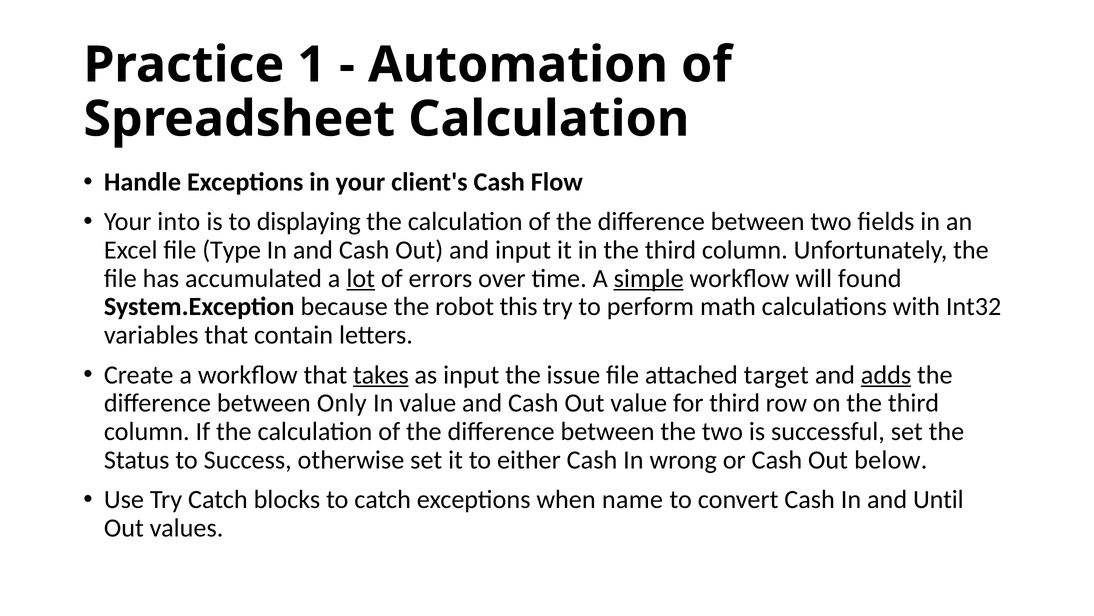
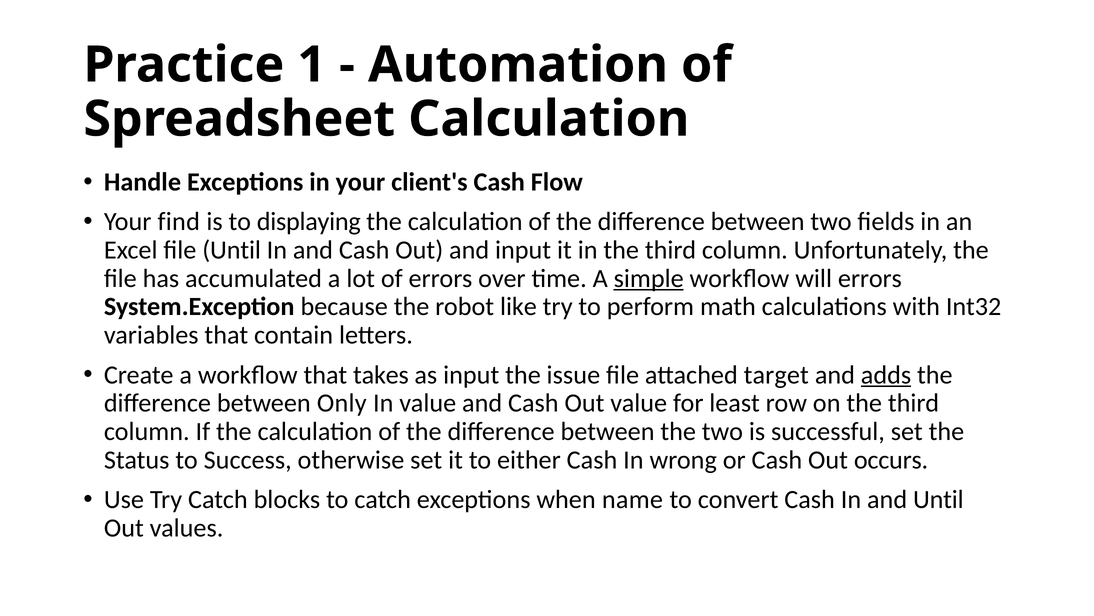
into: into -> find (179, 222)
file Type: Type -> Until (232, 250)
lot underline: present -> none (361, 278)
will found: found -> errors (870, 278)
this: this -> like (518, 307)
takes underline: present -> none (381, 374)
for third: third -> least (735, 403)
below: below -> occurs (891, 459)
